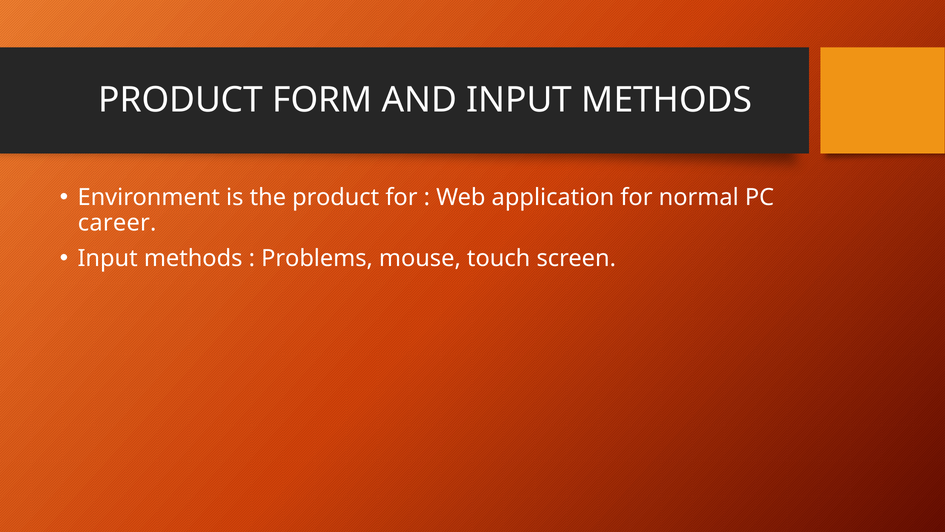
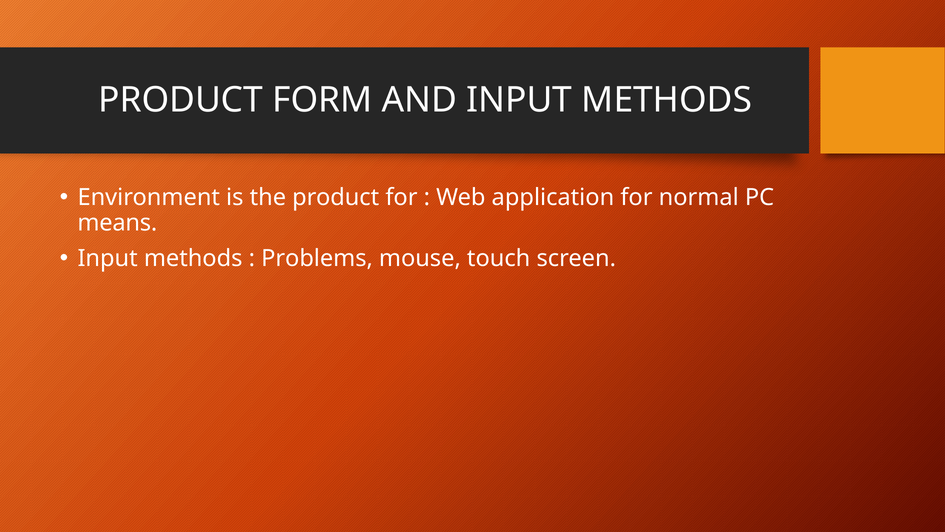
career: career -> means (117, 223)
